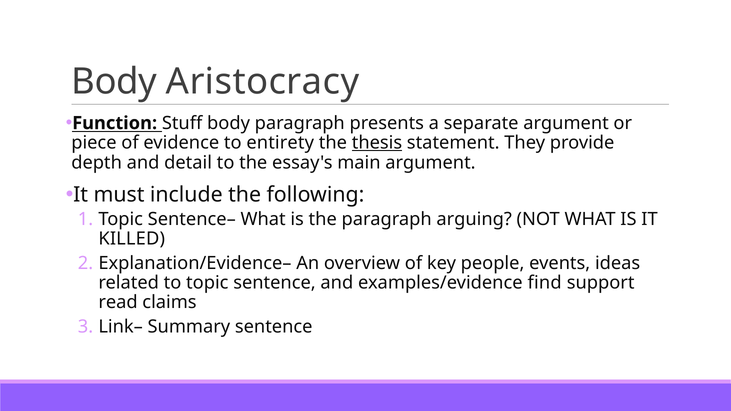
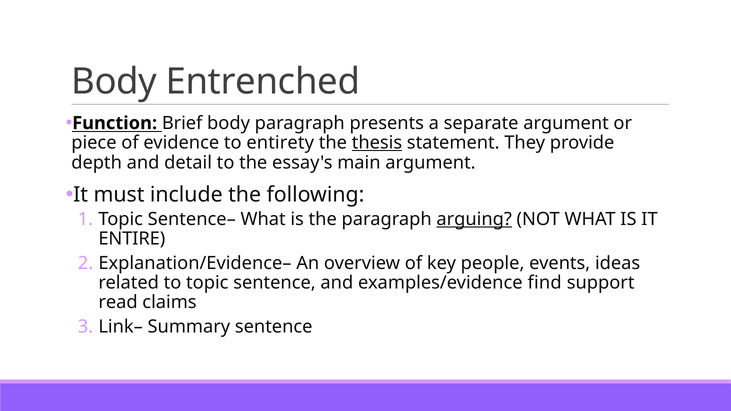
Aristocracy: Aristocracy -> Entrenched (263, 82)
Stuff: Stuff -> Brief (182, 123)
arguing underline: none -> present (474, 219)
KILLED: KILLED -> ENTIRE (132, 239)
